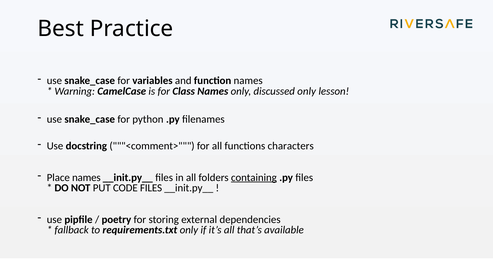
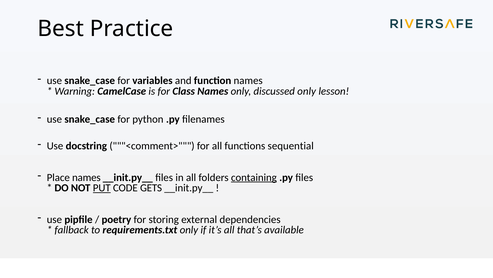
characters: characters -> sequential (291, 146)
PUT underline: none -> present (102, 188)
CODE FILES: FILES -> GETS (151, 188)
